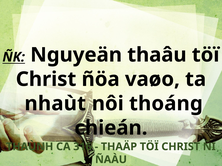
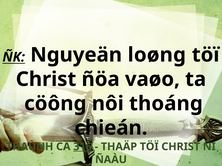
thaâu: thaâu -> loøng (157, 55)
nhaùt: nhaùt -> cöông (55, 104)
316 underline: none -> present (83, 147)
